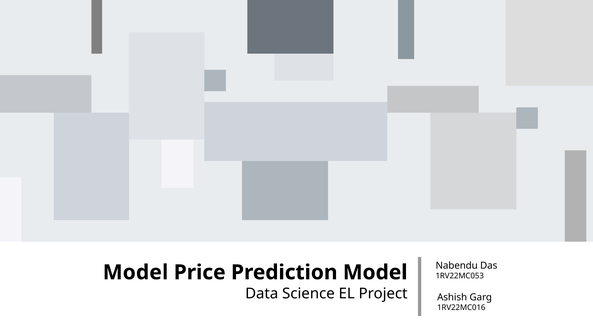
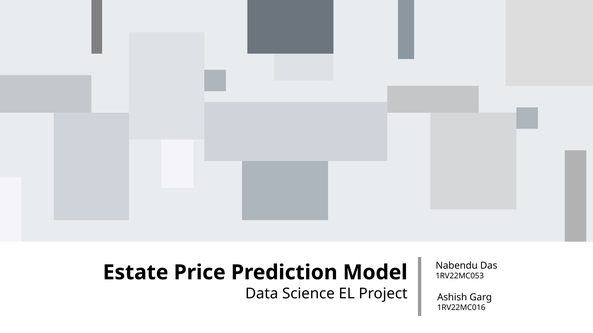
Model: Model -> Estate (136, 273)
